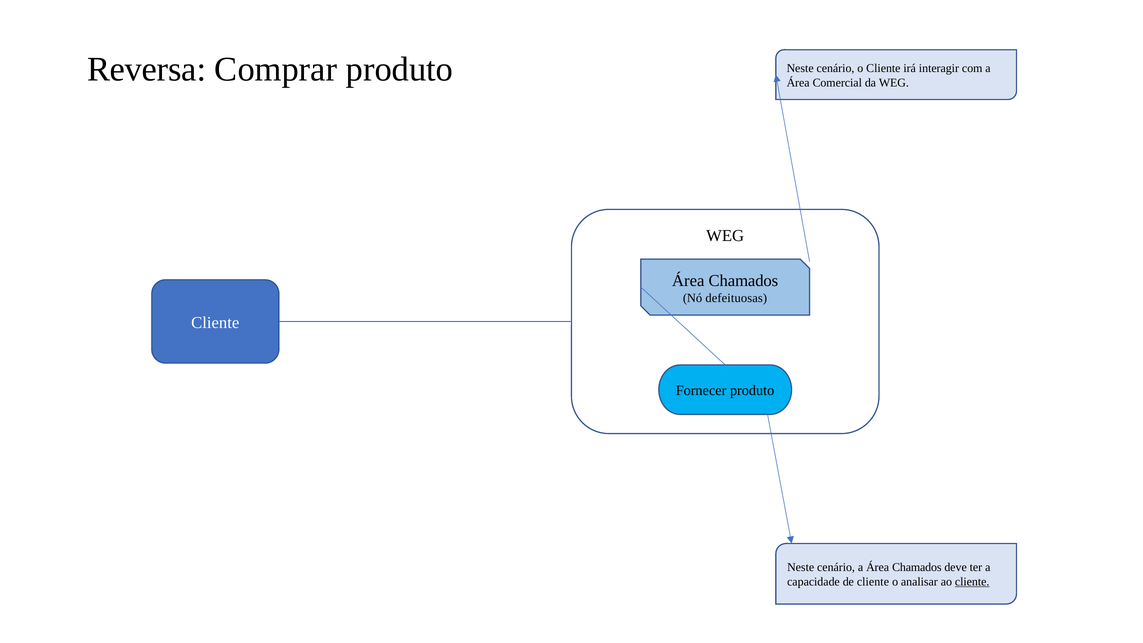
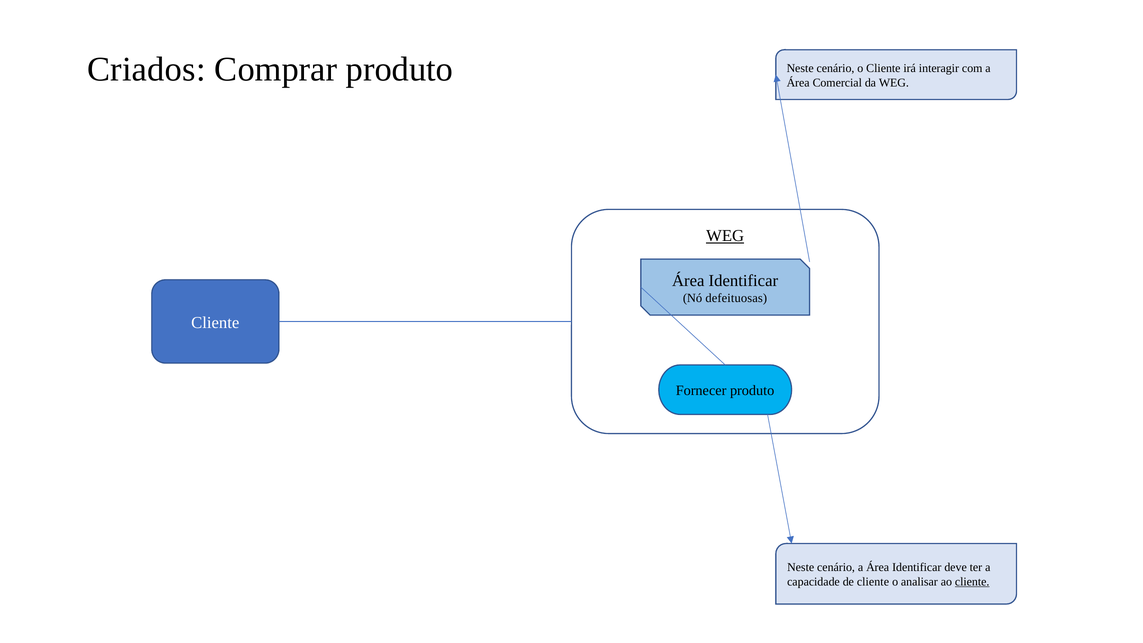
Reversa: Reversa -> Criados (146, 69)
WEG underline: none -> present (725, 236)
Chamados: Chamados -> Identificar (743, 281)
a Área Chamados: Chamados -> Identificar (917, 567)
